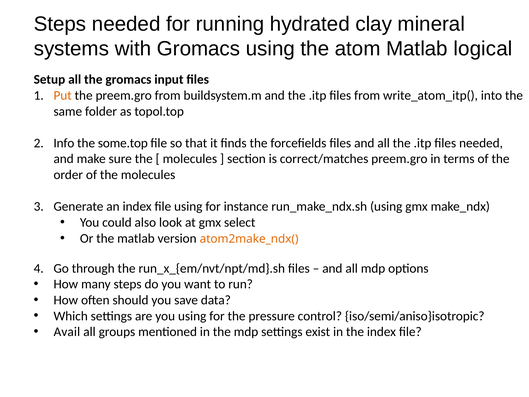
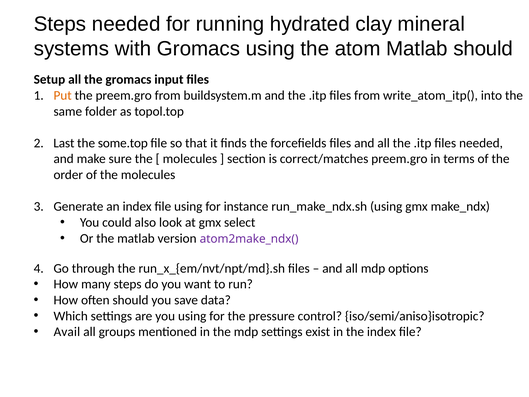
Matlab logical: logical -> should (483, 49)
Info: Info -> Last (64, 143)
atom2make_ndx( colour: orange -> purple (249, 239)
